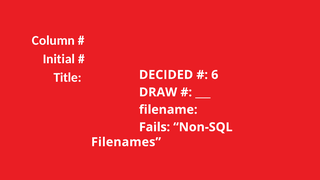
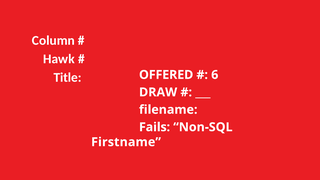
Initial: Initial -> Hawk (59, 59)
DECIDED: DECIDED -> OFFERED (166, 75)
Filenames: Filenames -> Firstname (126, 142)
